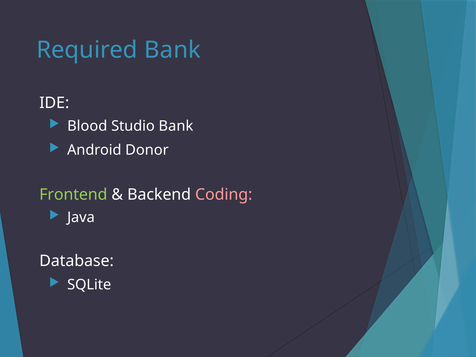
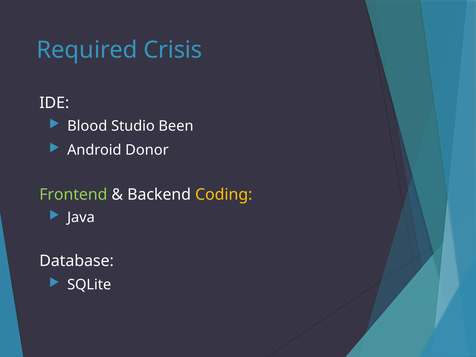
Required Bank: Bank -> Crisis (173, 50)
Studio Bank: Bank -> Been (176, 126)
Coding colour: pink -> yellow (224, 195)
